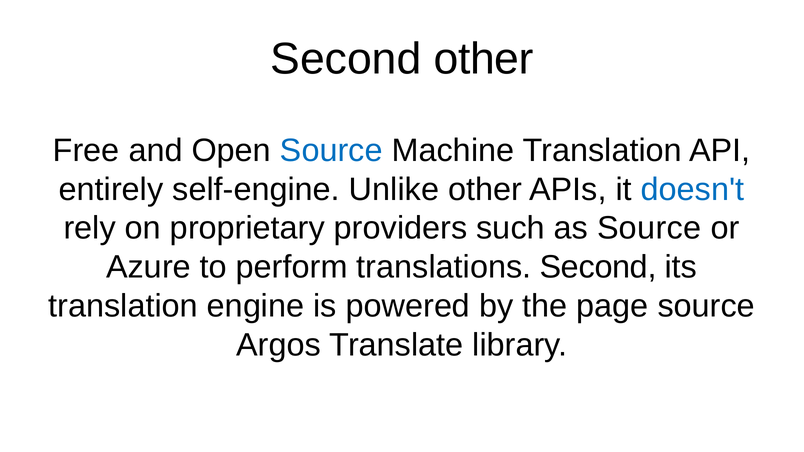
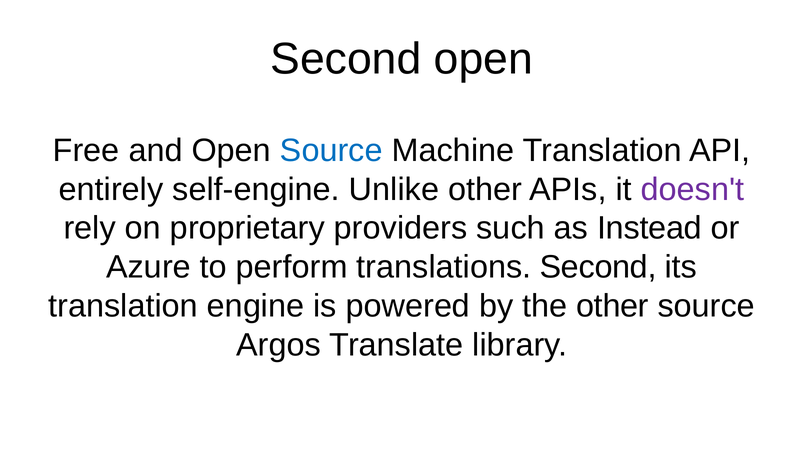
Second other: other -> open (483, 59)
doesn't colour: blue -> purple (693, 189)
as Source: Source -> Instead (649, 228)
the page: page -> other (613, 306)
